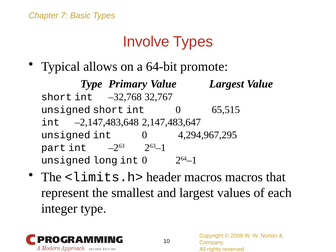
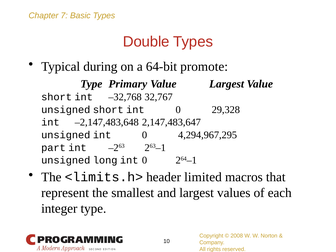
Involve: Involve -> Double (146, 42)
allows: allows -> during (100, 66)
65,515: 65,515 -> 29,328 (226, 110)
header macros: macros -> limited (203, 177)
